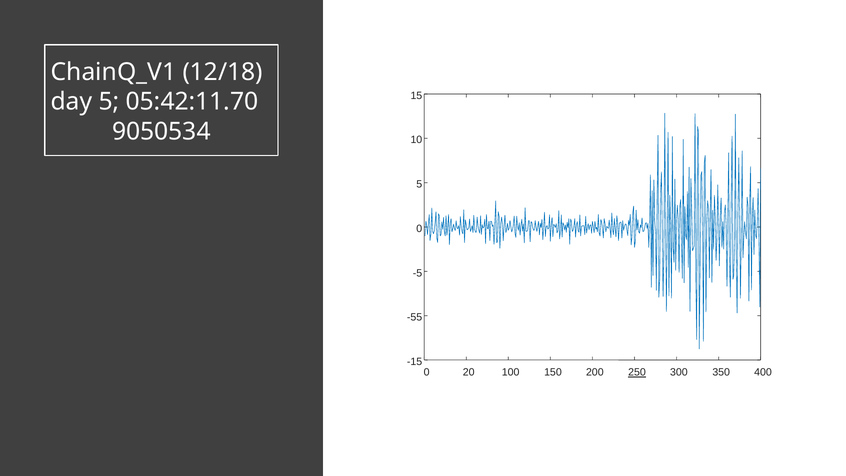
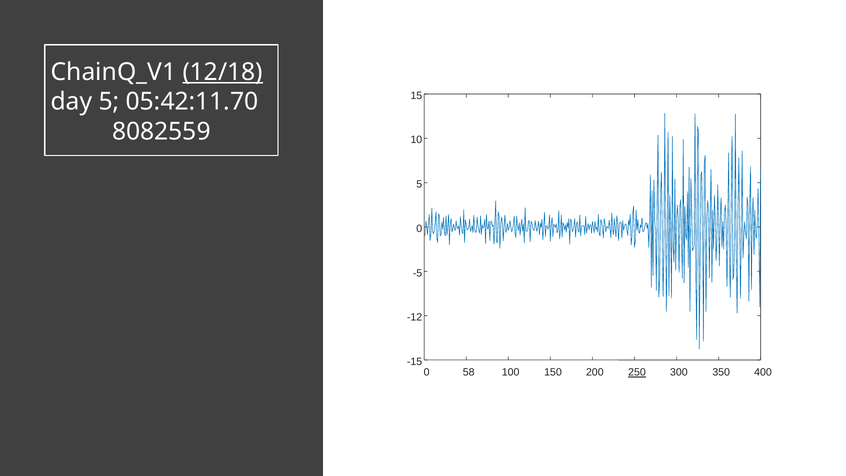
12/18 underline: none -> present (223, 72)
9050534: 9050534 -> 8082559 (161, 131)
-55: -55 -> -12 (415, 317)
20: 20 -> 58 (469, 372)
